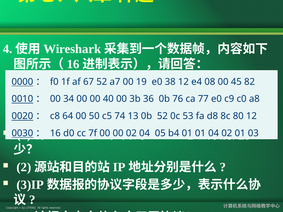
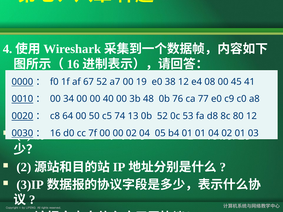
82: 82 -> 41 (250, 82)
36: 36 -> 48 (148, 99)
